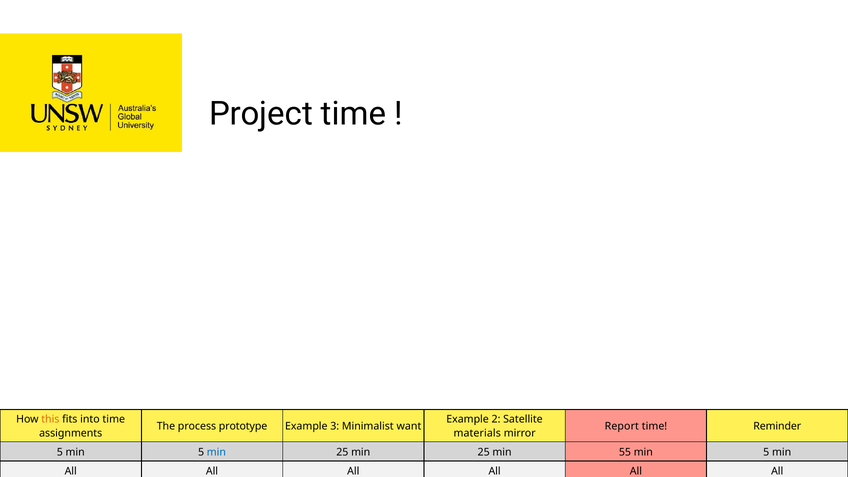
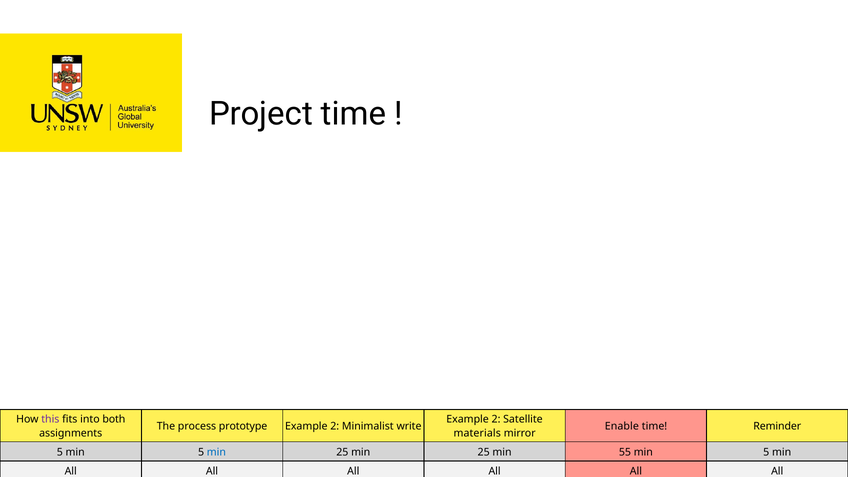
this colour: orange -> purple (50, 419)
into time: time -> both (114, 419)
3: 3 -> 2 (335, 426)
want: want -> write (409, 426)
Report: Report -> Enable (622, 426)
